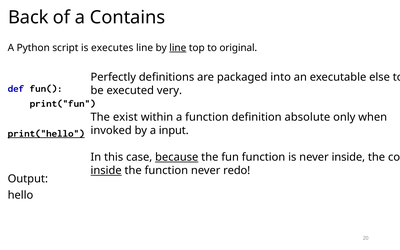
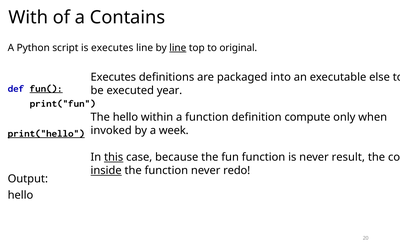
Back: Back -> With (28, 17)
Perfectly: Perfectly -> Executes (113, 77)
fun( underline: none -> present (46, 88)
very: very -> year (170, 91)
The exist: exist -> hello (125, 117)
absolute: absolute -> compute (307, 117)
input: input -> week (174, 131)
this underline: none -> present (114, 157)
because underline: present -> none (177, 157)
never inside: inside -> result (348, 157)
